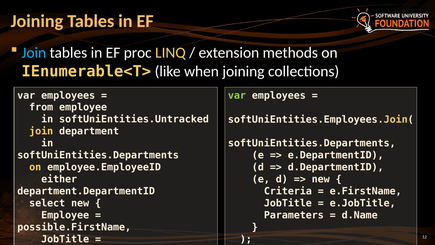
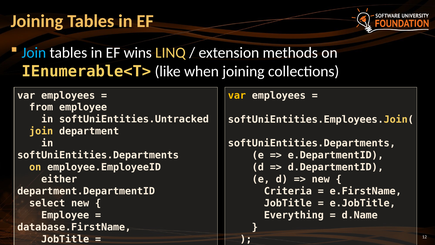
proc: proc -> wins (138, 53)
var colour: light green -> yellow (237, 95)
Parameters: Parameters -> Everything (294, 215)
possible.FirstName: possible.FirstName -> database.FirstName (74, 227)
